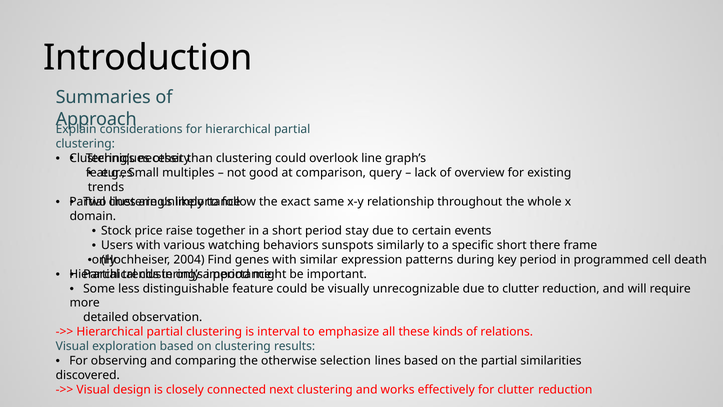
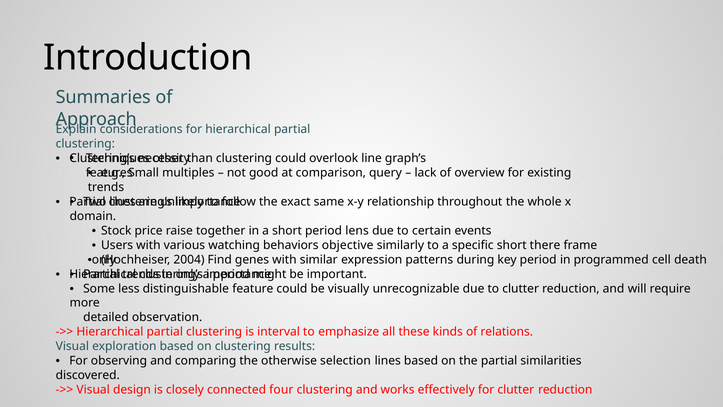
stay: stay -> lens (357, 231)
sunspots: sunspots -> objective (348, 245)
next: next -> four (281, 390)
